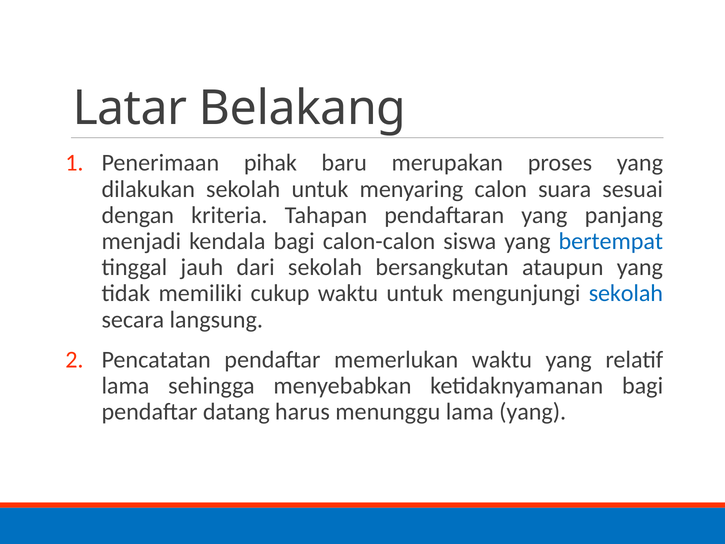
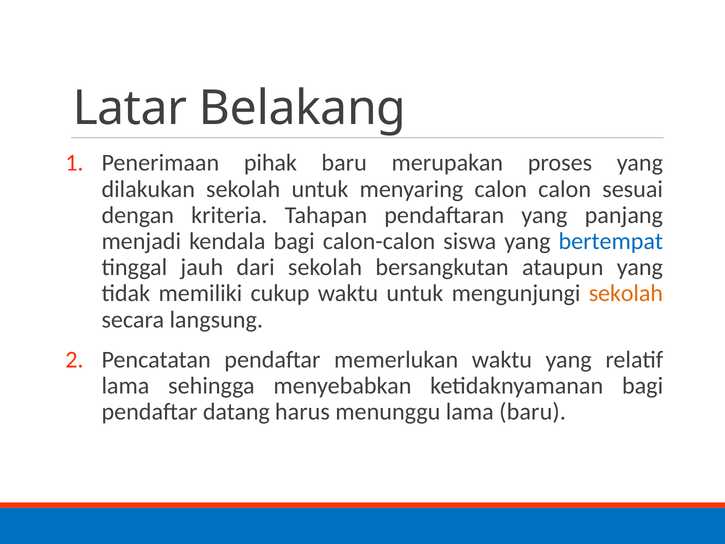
calon suara: suara -> calon (565, 189)
sekolah colour: blue -> orange (626, 293)
lama yang: yang -> baru (533, 412)
